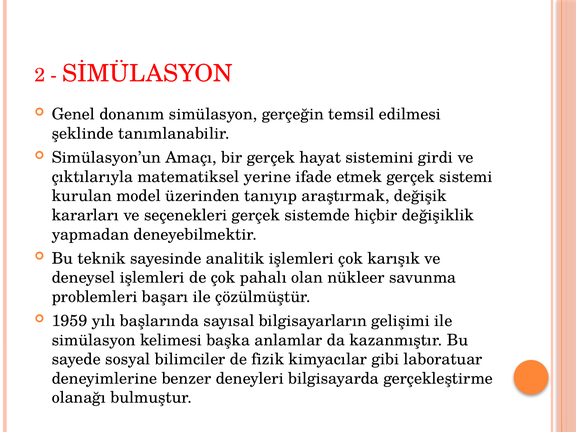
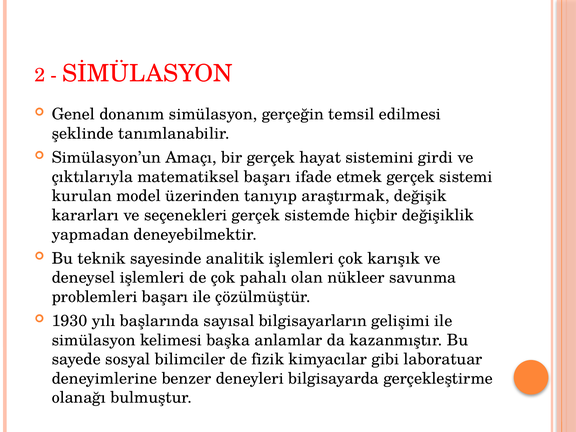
matematiksel yerine: yerine -> başarı (267, 177)
1959: 1959 -> 1930 (70, 321)
